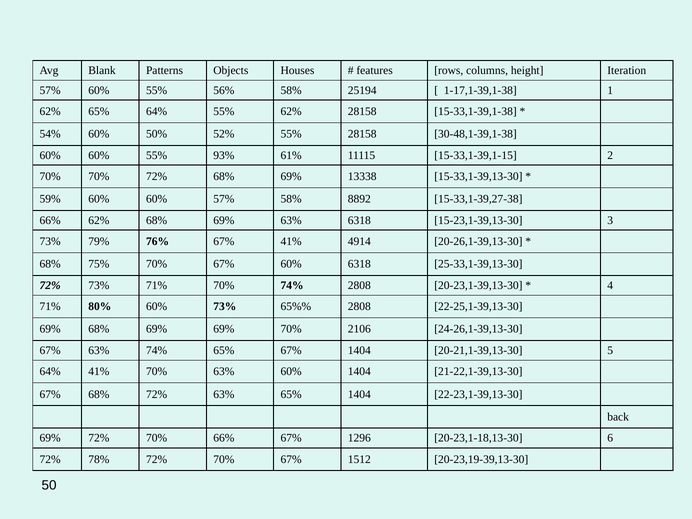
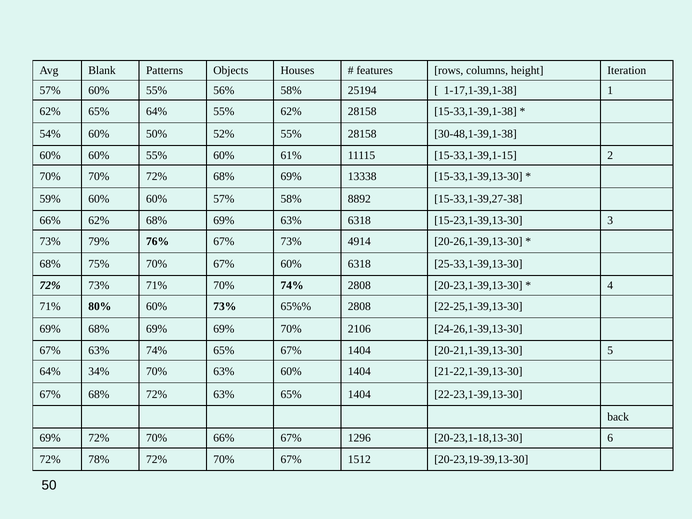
55% 93%: 93% -> 60% (224, 155)
67% 41%: 41% -> 73% (291, 242)
64% 41%: 41% -> 34% (99, 372)
